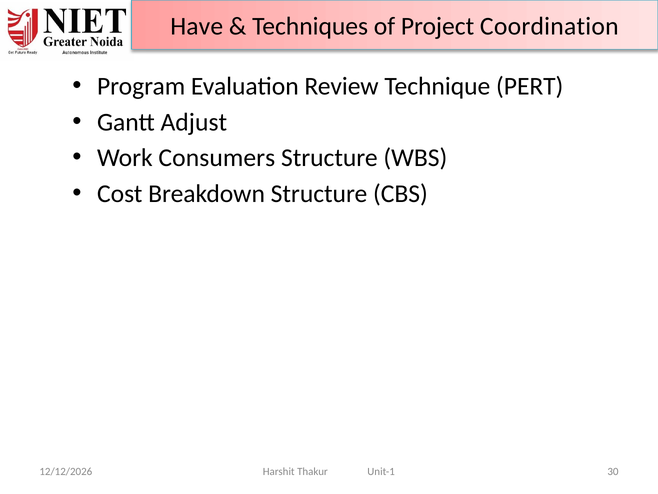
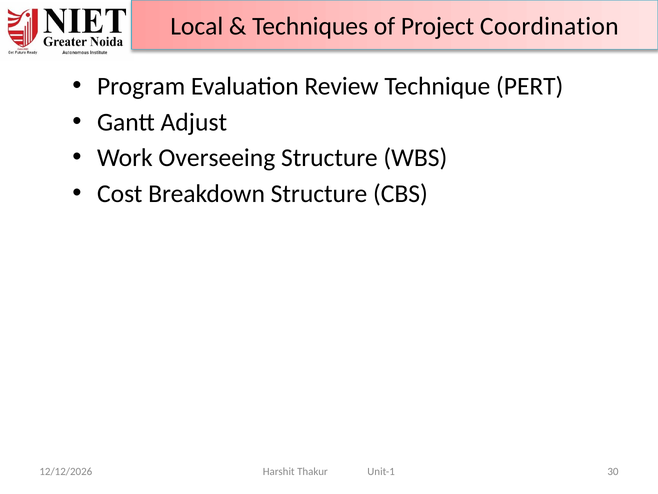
Have: Have -> Local (197, 26)
Consumers: Consumers -> Overseeing (217, 158)
